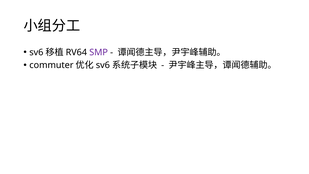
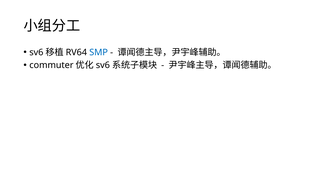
SMP colour: purple -> blue (99, 52)
